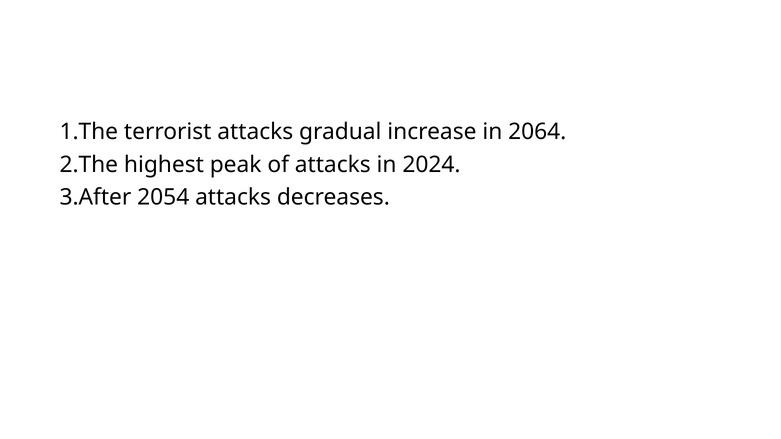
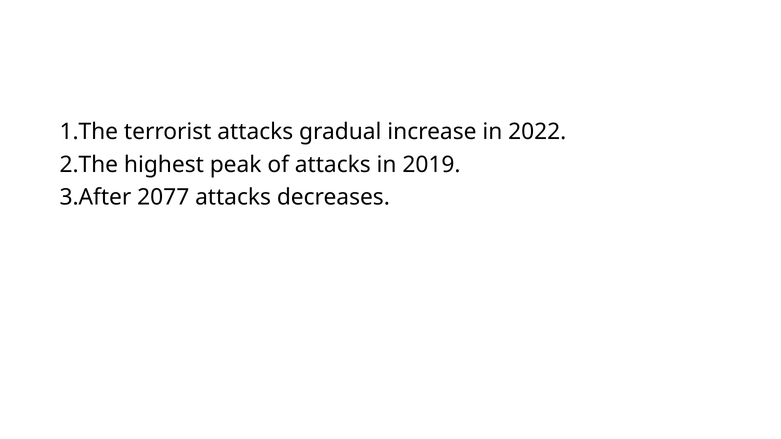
2064: 2064 -> 2022 (537, 132)
2024: 2024 -> 2019 (431, 165)
2054: 2054 -> 2077 (163, 198)
